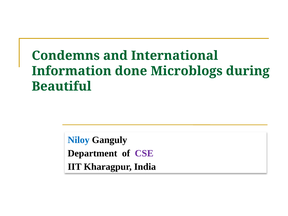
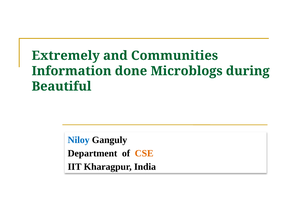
Condemns: Condemns -> Extremely (66, 56)
International: International -> Communities (175, 56)
CSE colour: purple -> orange (144, 153)
